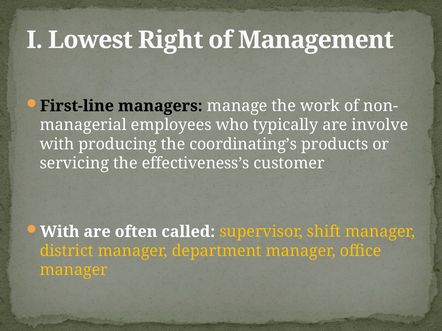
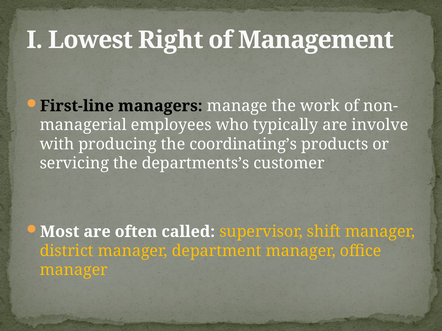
effectiveness’s: effectiveness’s -> departments’s (196, 164)
With: With -> Most (60, 232)
